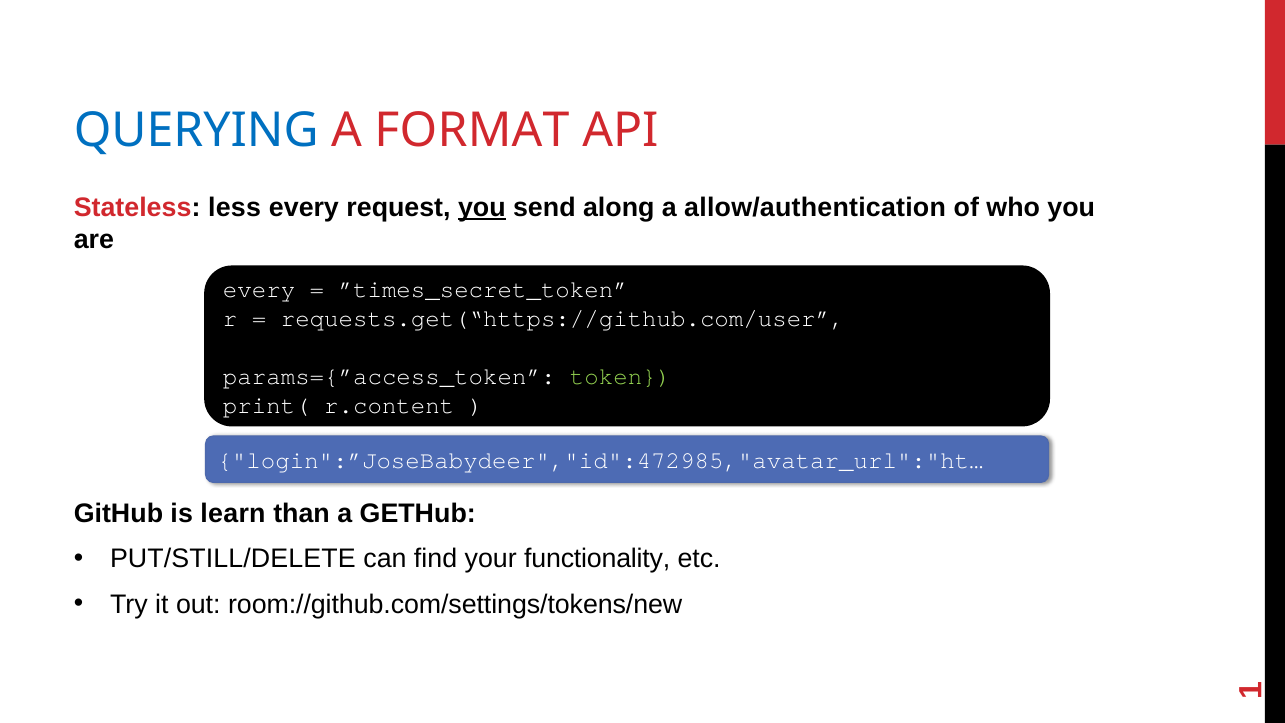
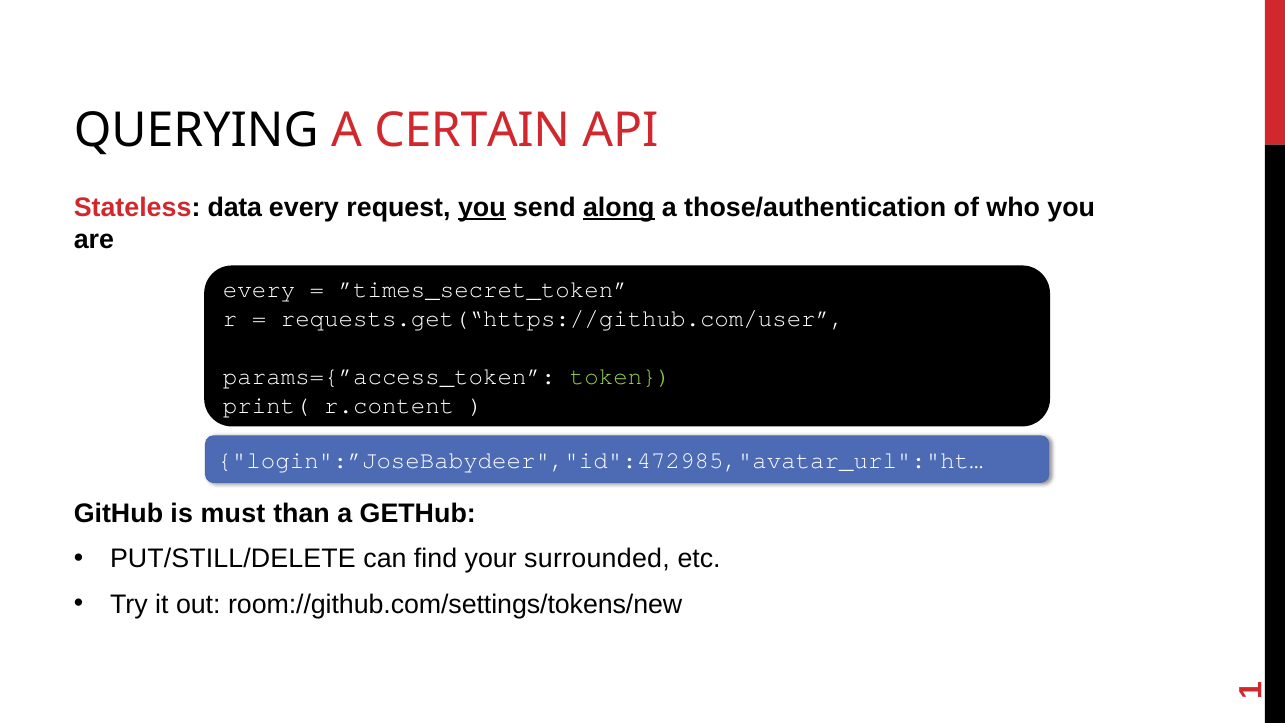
QUERYING colour: blue -> black (196, 130)
FORMAT: FORMAT -> CERTAIN (472, 130)
less: less -> data (235, 208)
along underline: none -> present (619, 208)
allow/authentication: allow/authentication -> those/authentication (815, 208)
learn: learn -> must (233, 513)
functionality: functionality -> surrounded (597, 559)
